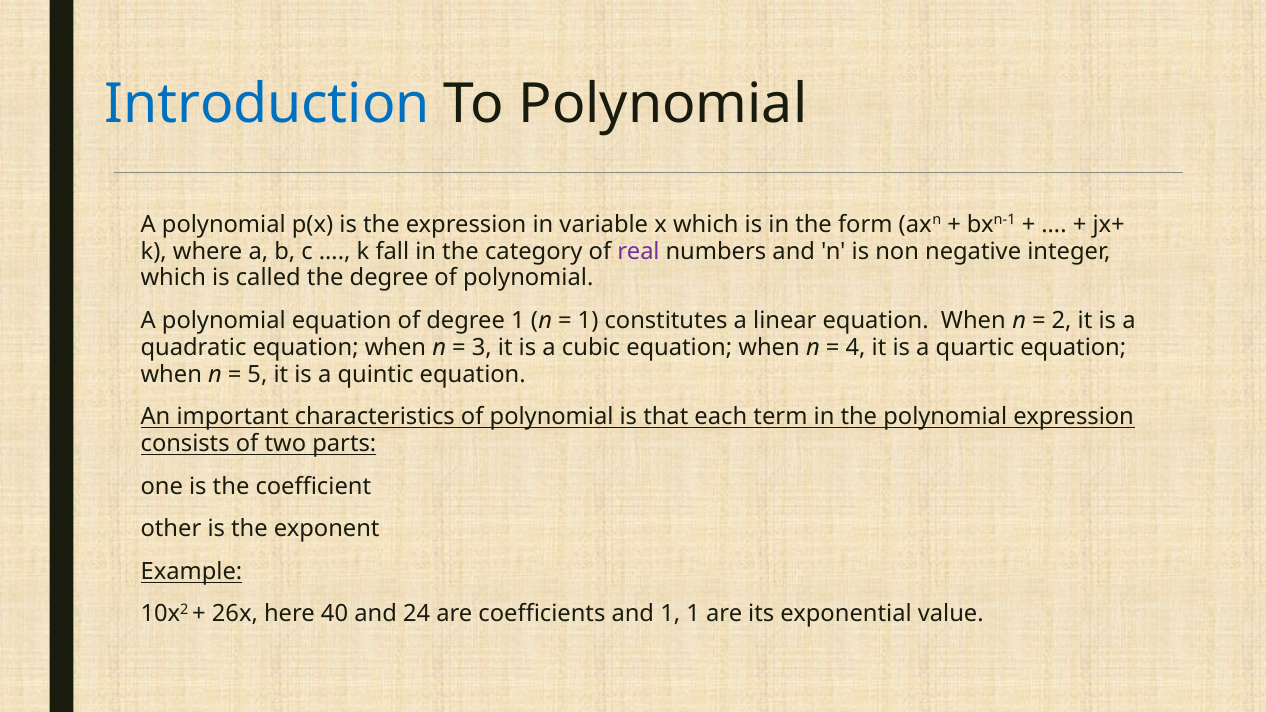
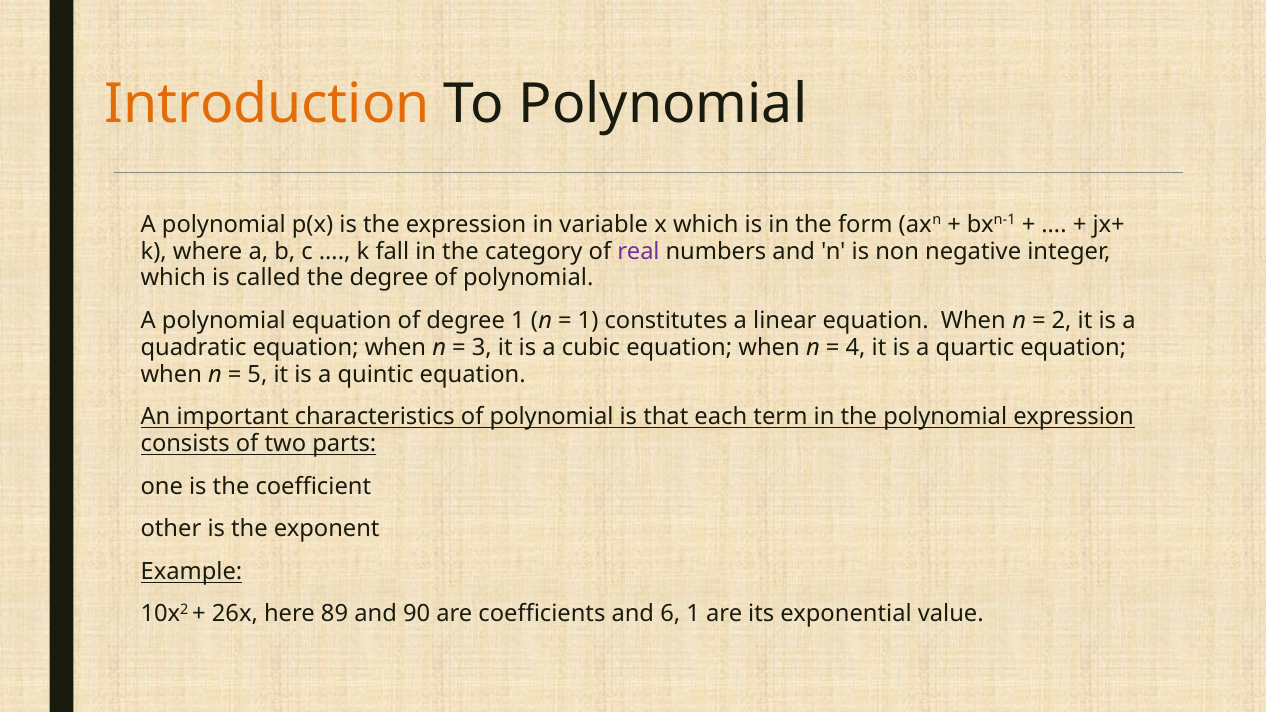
Introduction colour: blue -> orange (267, 104)
40: 40 -> 89 (335, 614)
24: 24 -> 90 (417, 614)
and 1: 1 -> 6 (670, 614)
